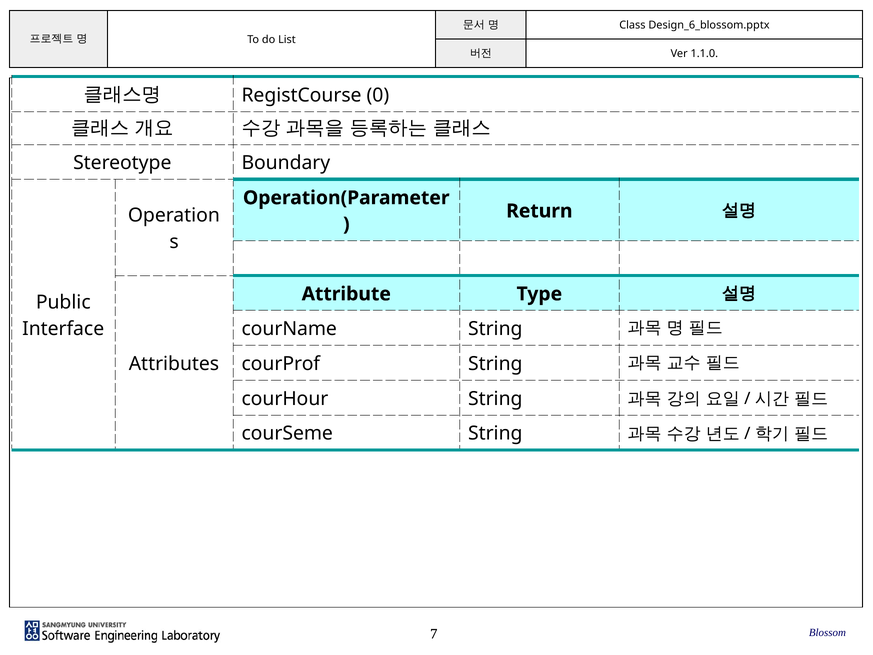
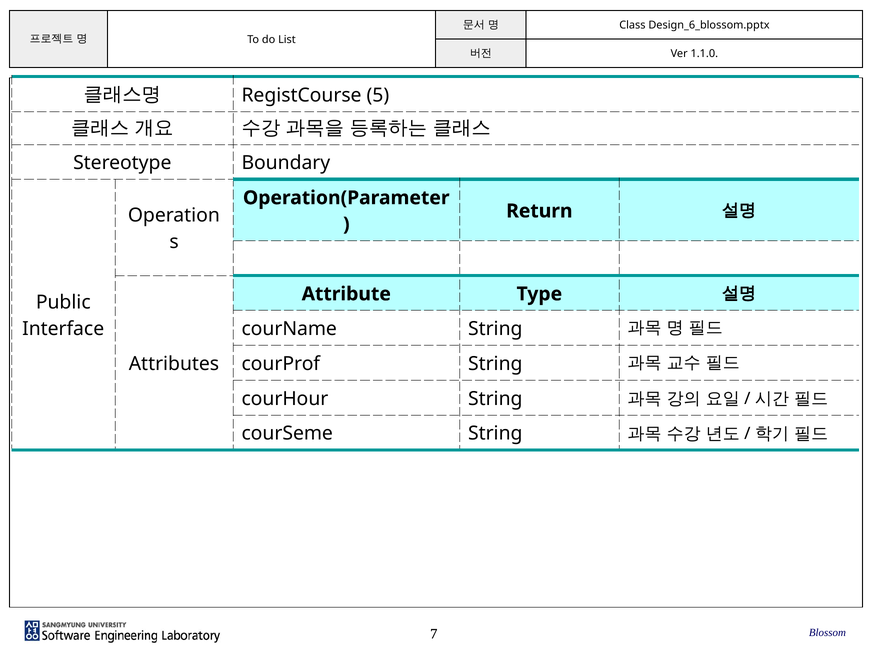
0: 0 -> 5 (378, 95)
